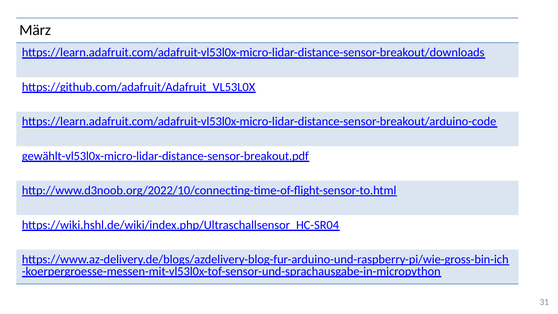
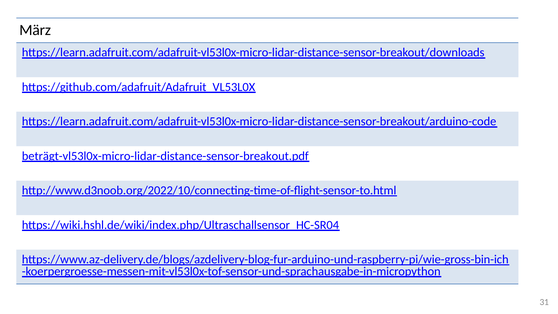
gewählt-vl53l0x-micro-lidar-distance-sensor-breakout.pdf: gewählt-vl53l0x-micro-lidar-distance-sensor-breakout.pdf -> beträgt-vl53l0x-micro-lidar-distance-sensor-breakout.pdf (165, 156)
